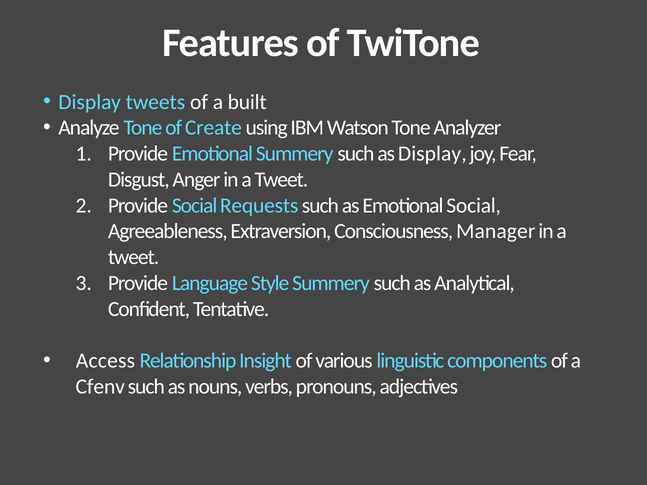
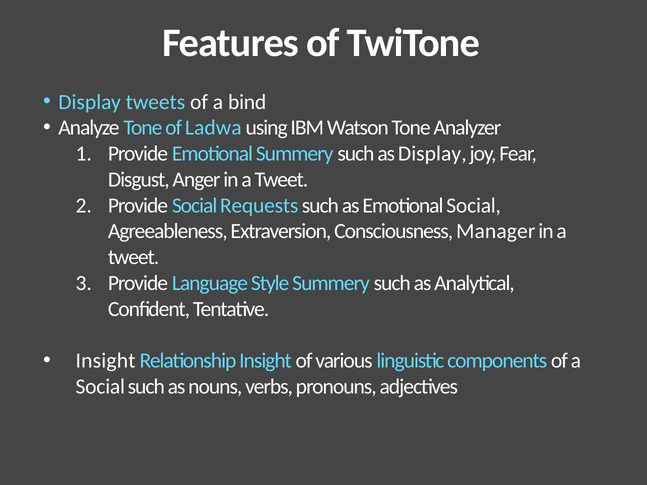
built: built -> bind (247, 102)
Create: Create -> Ladwa (213, 128)
Access: Access -> Insight (106, 361)
Cfenv: Cfenv -> Social (100, 387)
